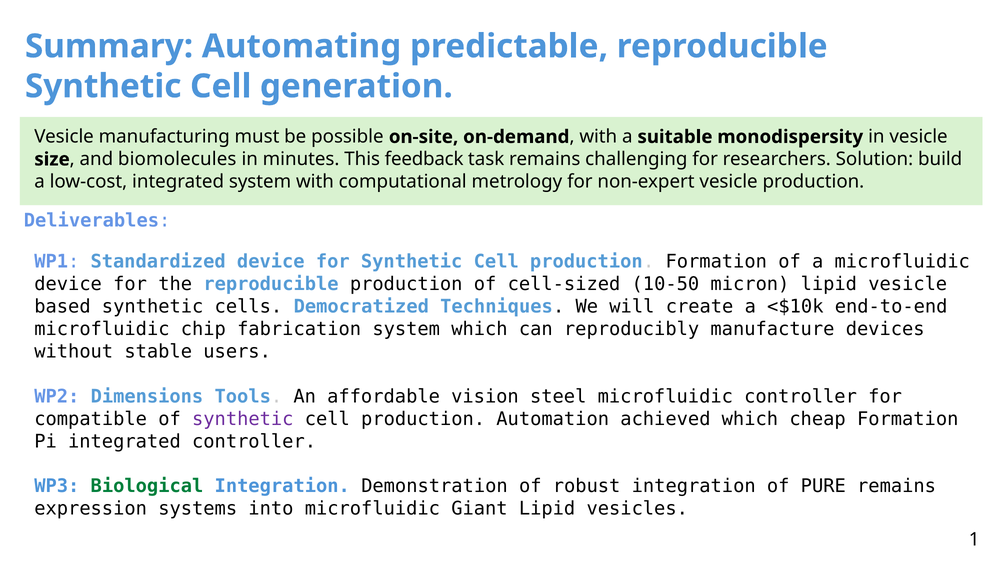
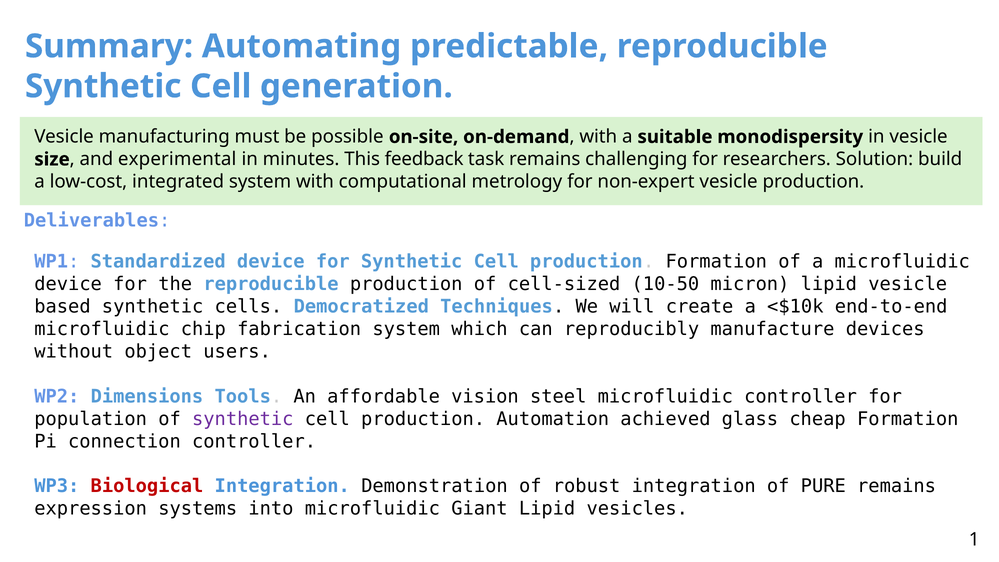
biomolecules: biomolecules -> experimental (177, 159)
stable: stable -> object (158, 351)
compatible: compatible -> population (91, 419)
achieved which: which -> glass (750, 419)
Pi integrated: integrated -> connection (124, 441)
Biological colour: green -> red (147, 486)
